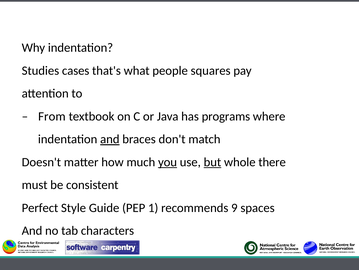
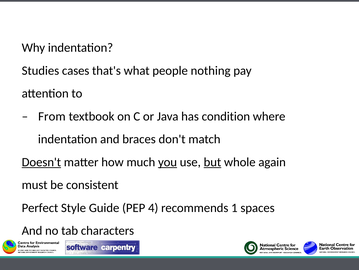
squares: squares -> nothing (211, 70)
programs: programs -> condition (226, 116)
and underline: present -> none (110, 139)
Doesn't underline: none -> present (41, 162)
there: there -> again (272, 162)
1: 1 -> 4 (153, 207)
9: 9 -> 1 (234, 207)
